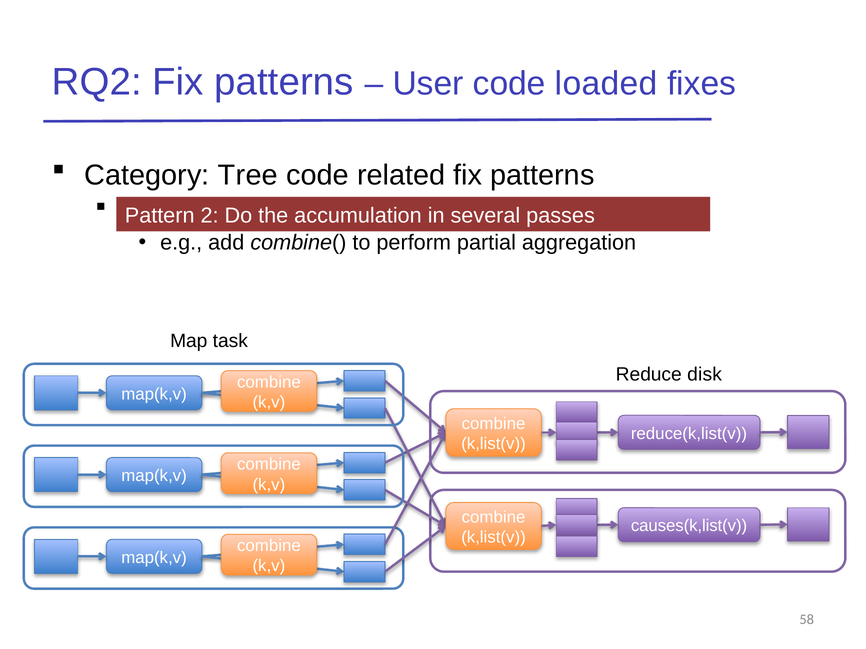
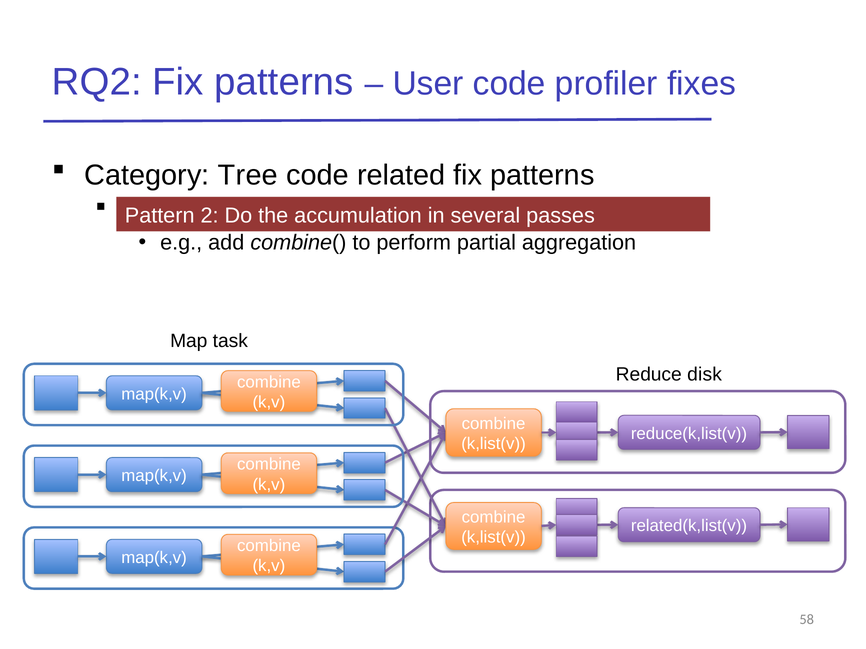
loaded: loaded -> profiler (606, 83)
causes(k,list(v: causes(k,list(v -> related(k,list(v (689, 526)
